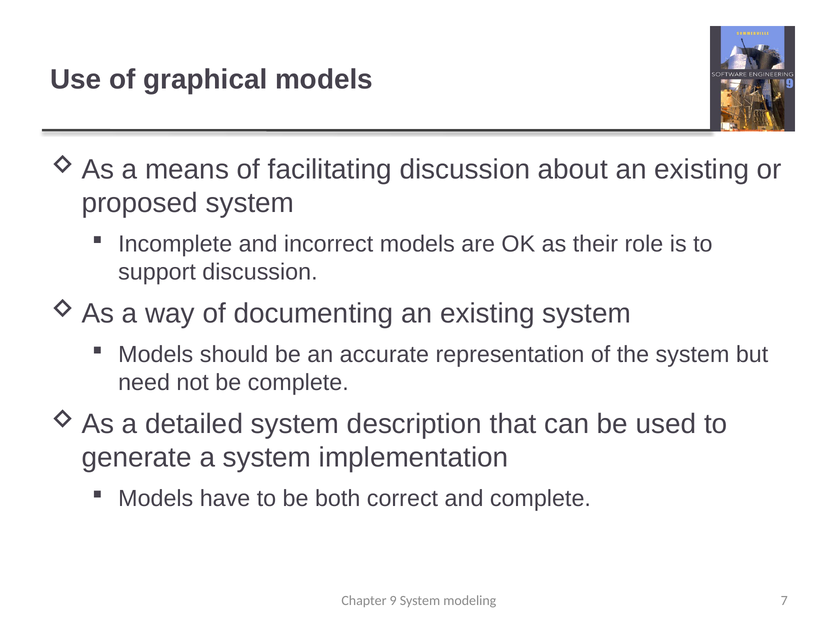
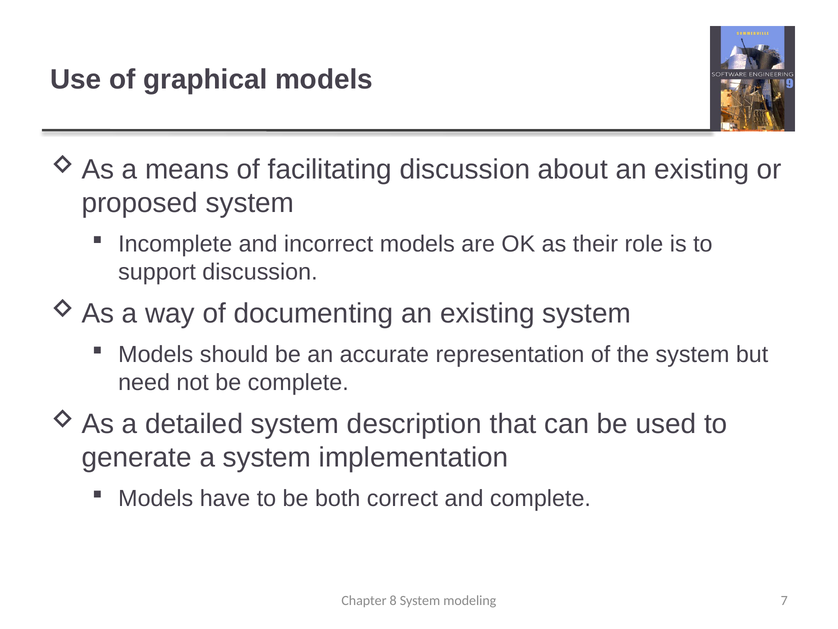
9: 9 -> 8 (393, 600)
